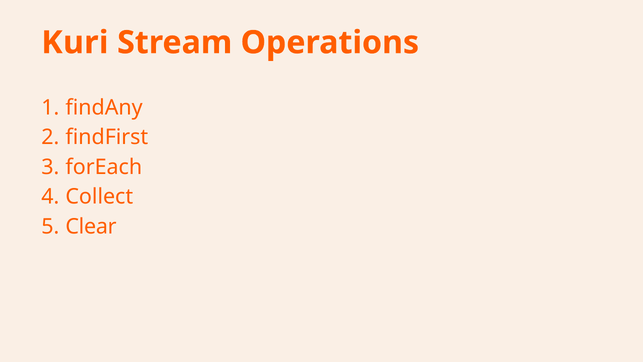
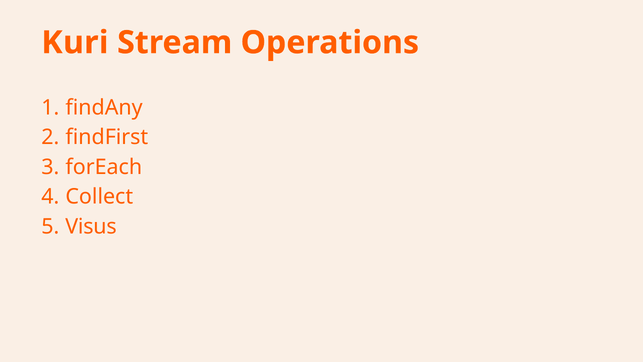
Clear: Clear -> Visus (91, 226)
